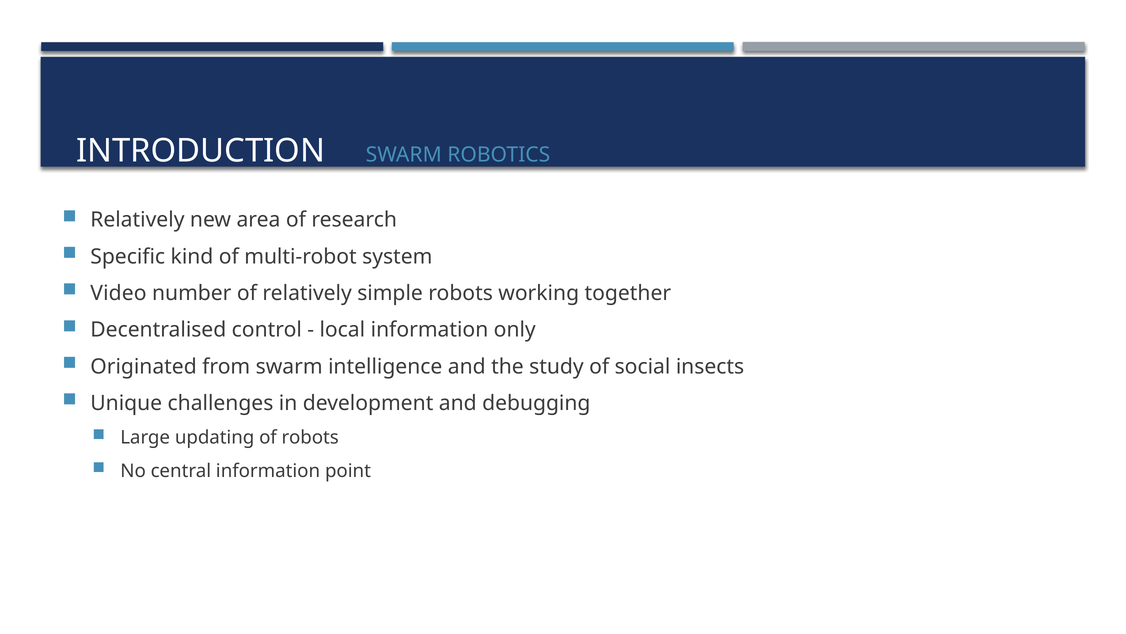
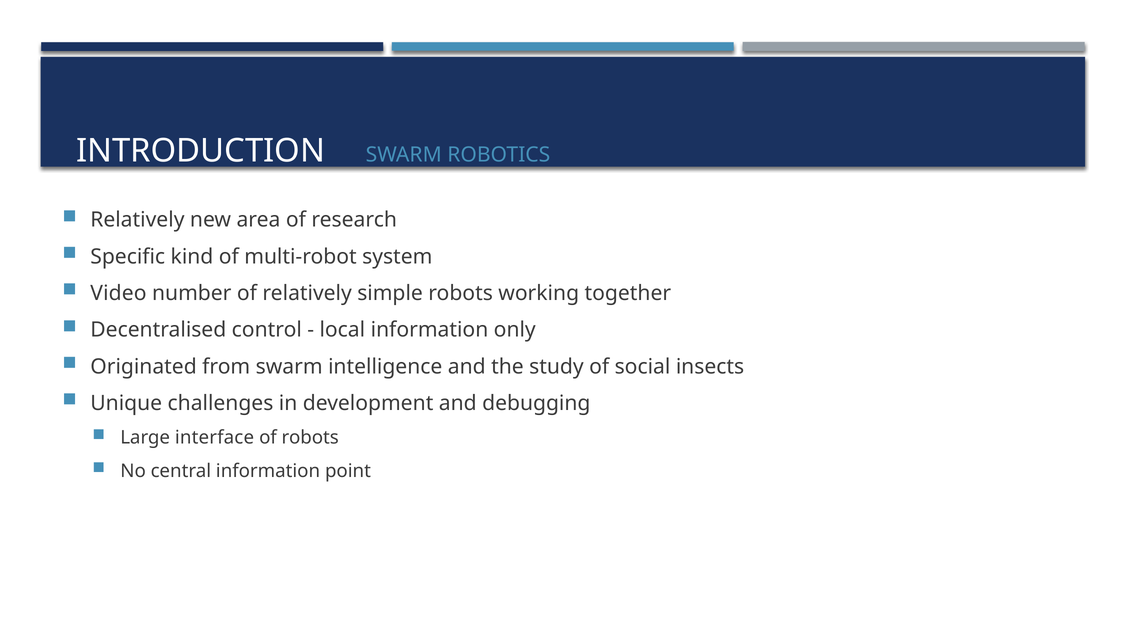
updating: updating -> interface (215, 437)
